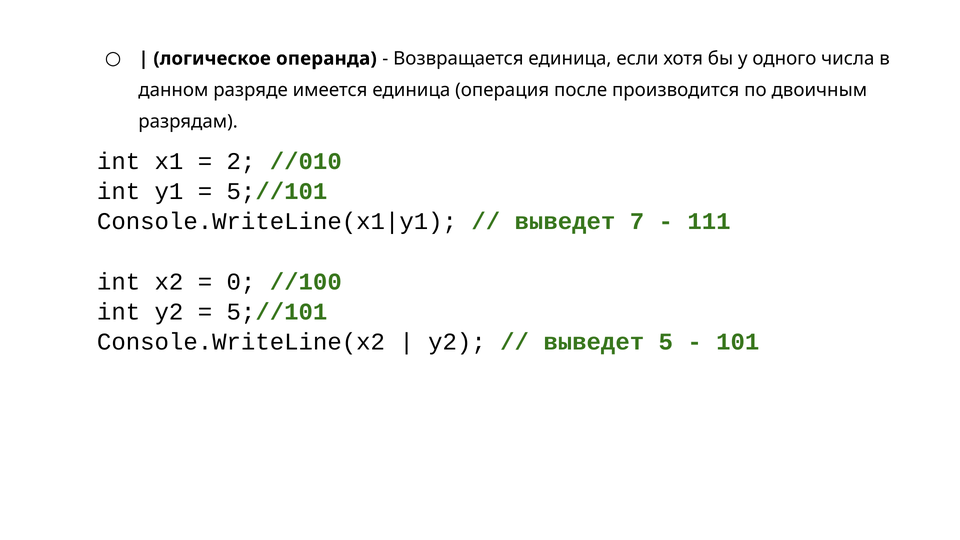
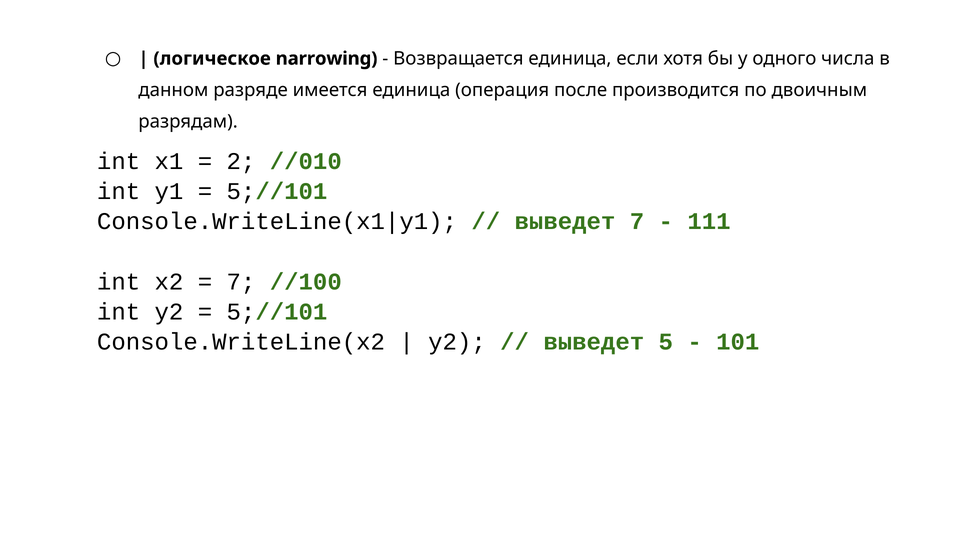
операнда: операнда -> narrowing (327, 59)
0: 0 -> 7 (241, 282)
